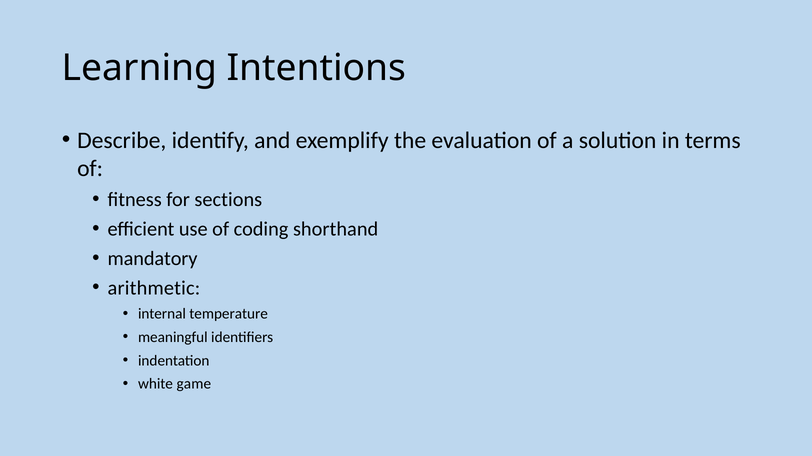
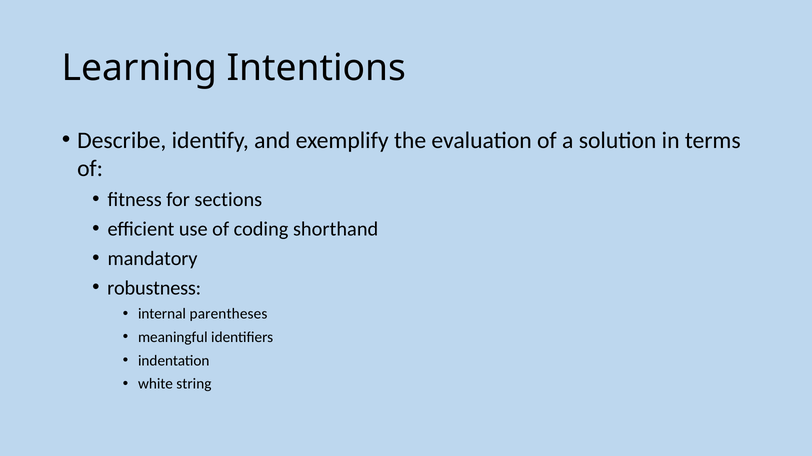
arithmetic: arithmetic -> robustness (154, 288)
temperature: temperature -> parentheses (228, 314)
game: game -> string (194, 384)
